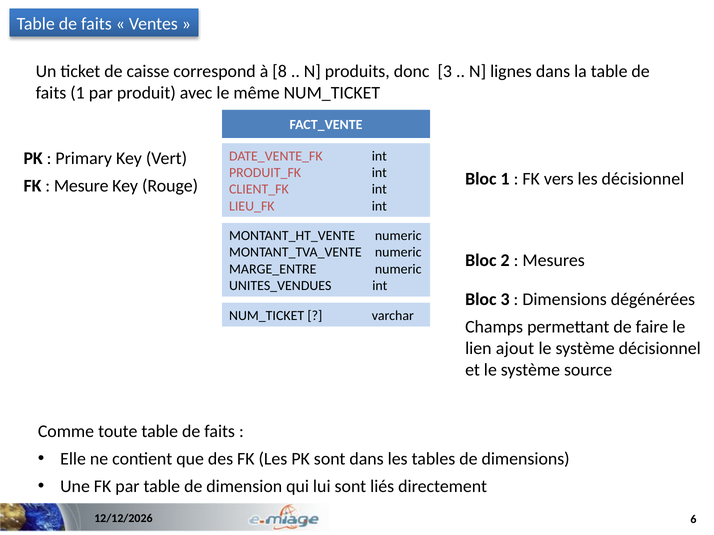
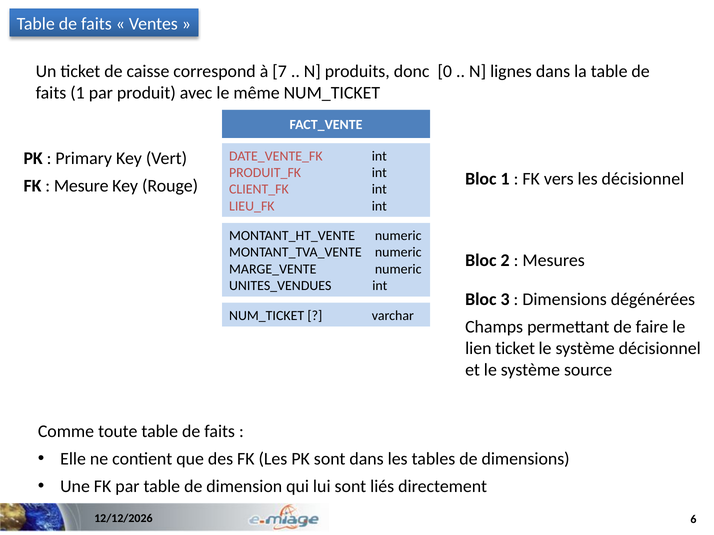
8: 8 -> 7 (280, 72)
donc 3: 3 -> 0 (445, 72)
MARGE_ENTRE: MARGE_ENTRE -> MARGE_VENTE (273, 269)
lien ajout: ajout -> ticket (515, 349)
